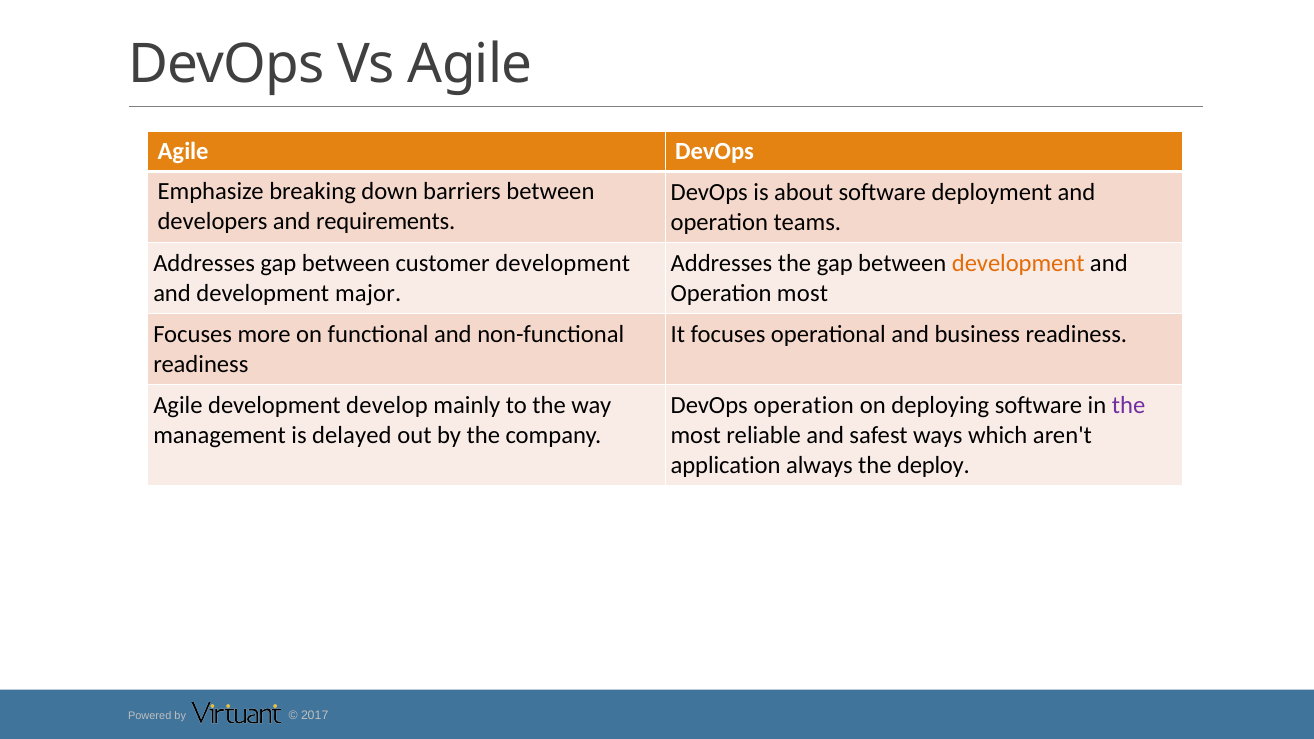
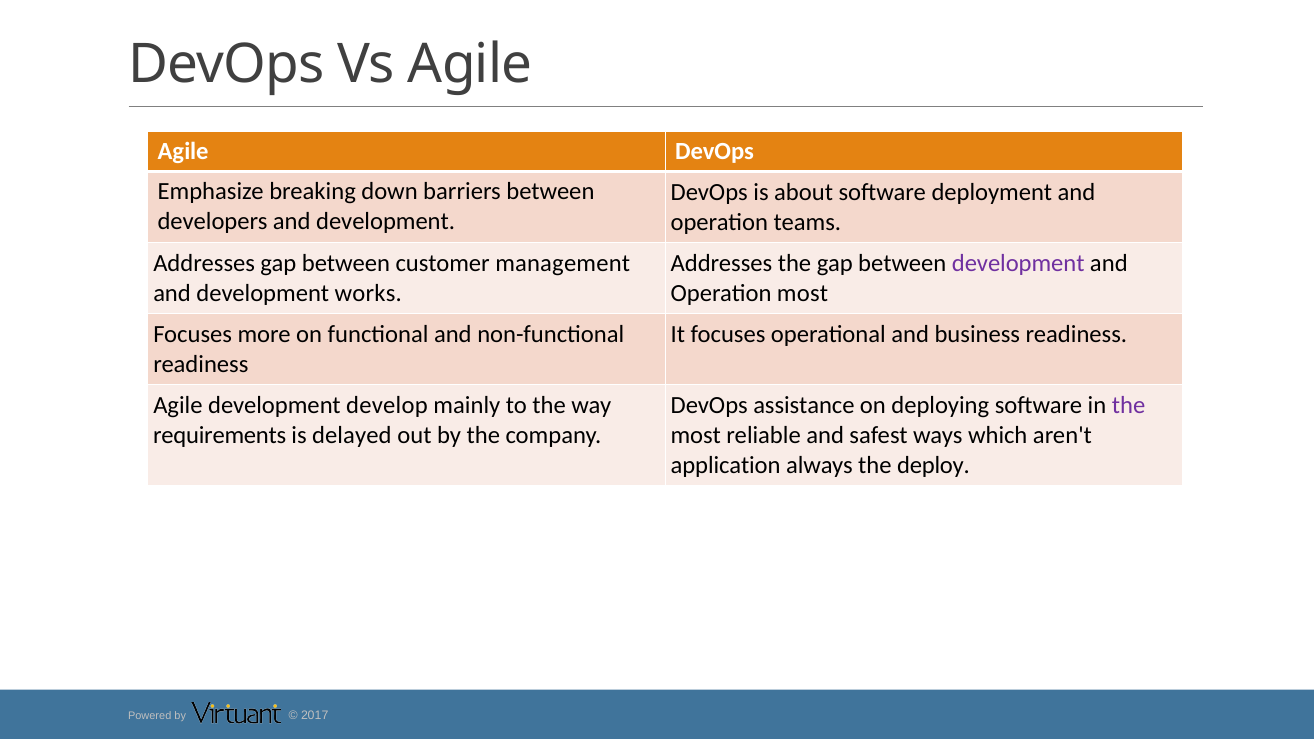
developers and requirements: requirements -> development (386, 222)
customer development: development -> management (563, 263)
development colour: orange -> purple (1018, 263)
major: major -> works (368, 293)
DevOps operation: operation -> assistance (804, 406)
management: management -> requirements (220, 436)
